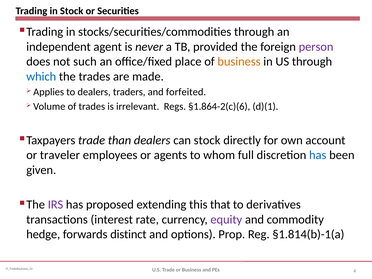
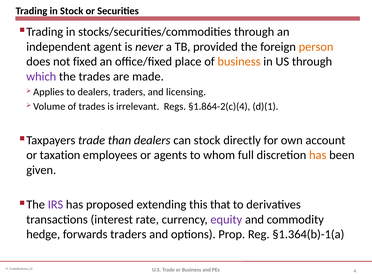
person colour: purple -> orange (316, 47)
such: such -> fixed (85, 62)
which colour: blue -> purple (41, 76)
forfeited: forfeited -> licensing (186, 92)
§1.864-2(c)(6: §1.864-2(c)(6 -> §1.864-2(c)(4 (219, 107)
traveler: traveler -> taxation (60, 155)
has colour: blue -> orange (318, 155)
forwards distinct: distinct -> traders (128, 234)
§1.814(b)-1(a: §1.814(b)-1(a -> §1.364(b)-1(a (308, 234)
